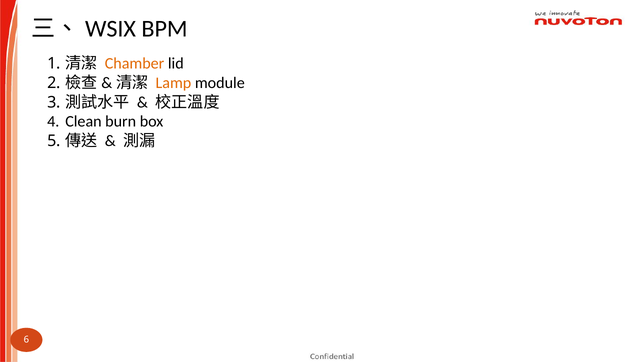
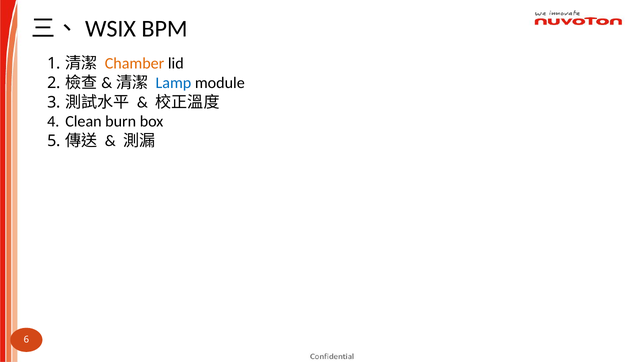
Lamp colour: orange -> blue (173, 83)
